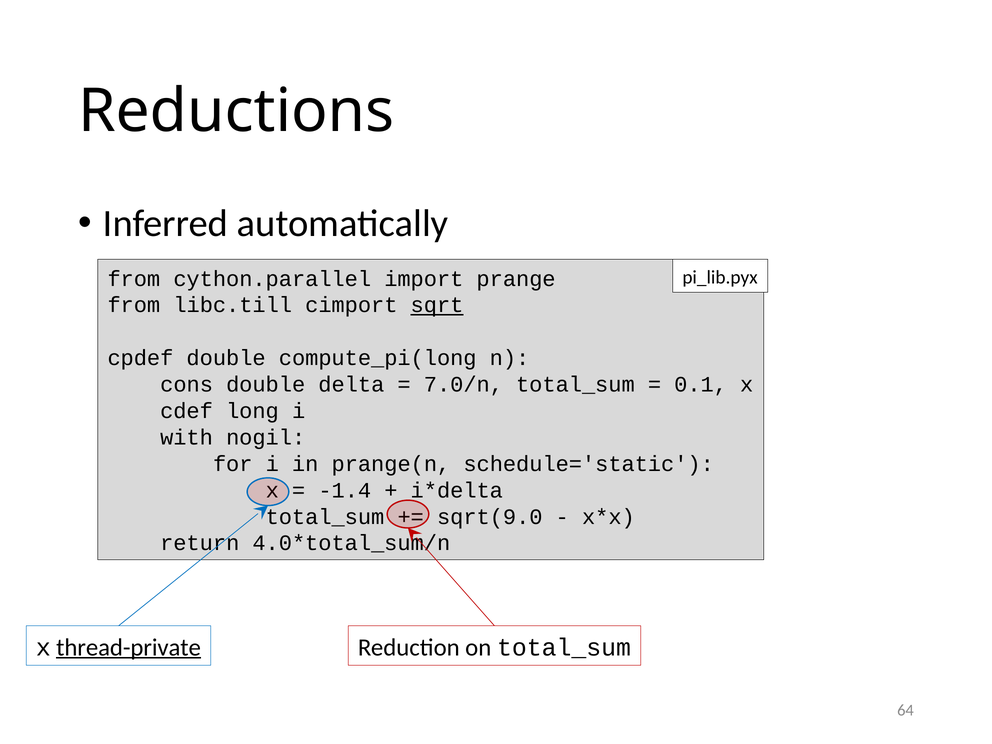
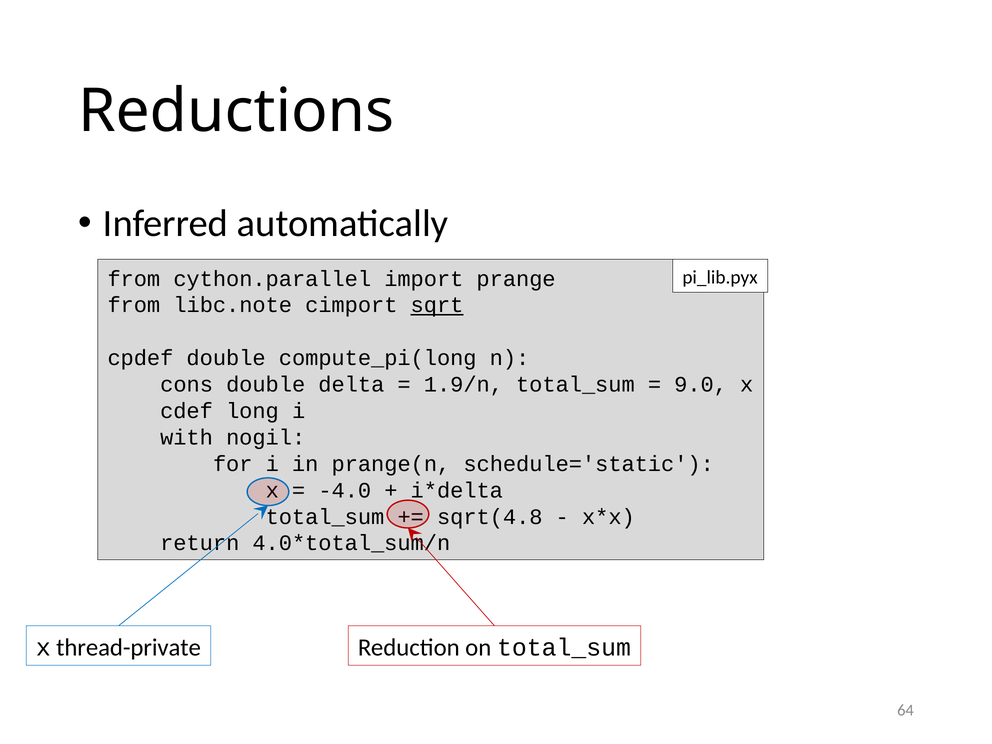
libc.till: libc.till -> libc.note (233, 305)
7.0/n: 7.0/n -> 1.9/n (463, 385)
0.1: 0.1 -> 9.0 (701, 385)
-1.4: -1.4 -> -4.0 (345, 490)
sqrt(9.0: sqrt(9.0 -> sqrt(4.8 (490, 517)
thread-private underline: present -> none (129, 647)
